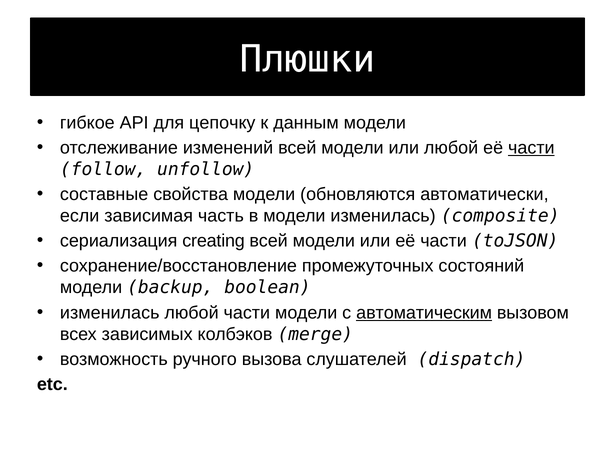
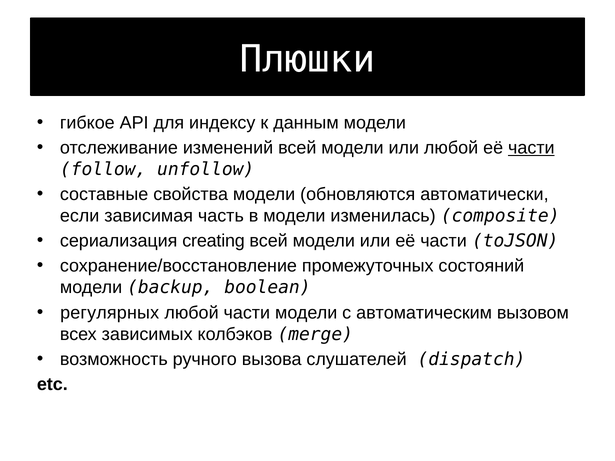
цепочку: цепочку -> индексу (222, 123)
изменилась: изменилась -> регулярных (110, 313)
автоматическим underline: present -> none (424, 313)
